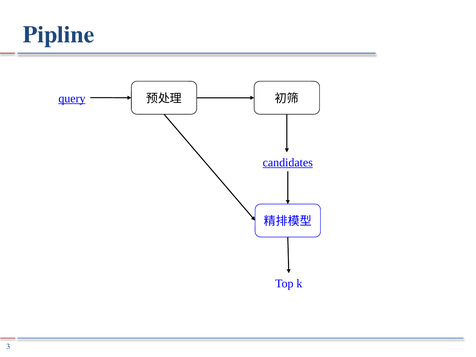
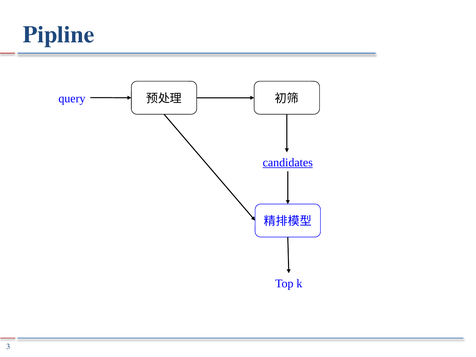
query underline: present -> none (72, 98)
